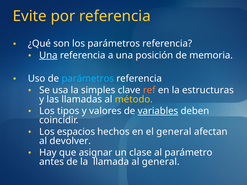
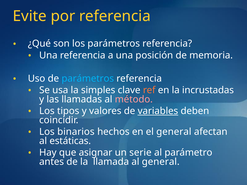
Una underline: present -> none (48, 55)
estructuras: estructuras -> incrustadas (208, 90)
método colour: yellow -> pink (134, 99)
espacios: espacios -> binarios (76, 132)
devolver: devolver -> estáticas (70, 141)
clase: clase -> serie (140, 153)
